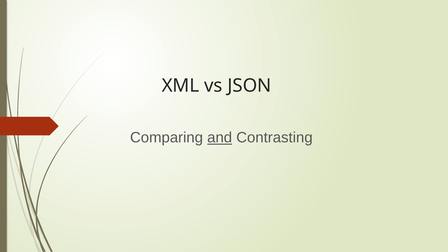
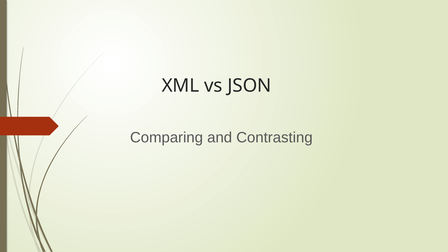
and underline: present -> none (220, 138)
